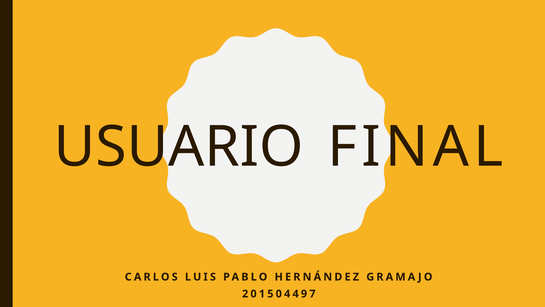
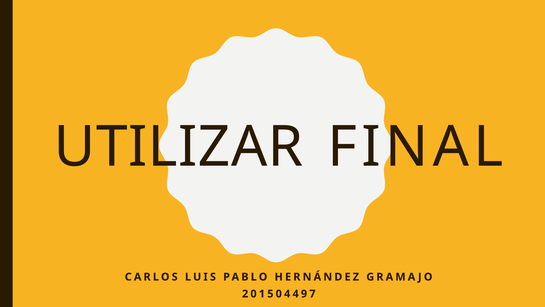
USUARIO: USUARIO -> UTILIZAR (179, 147)
